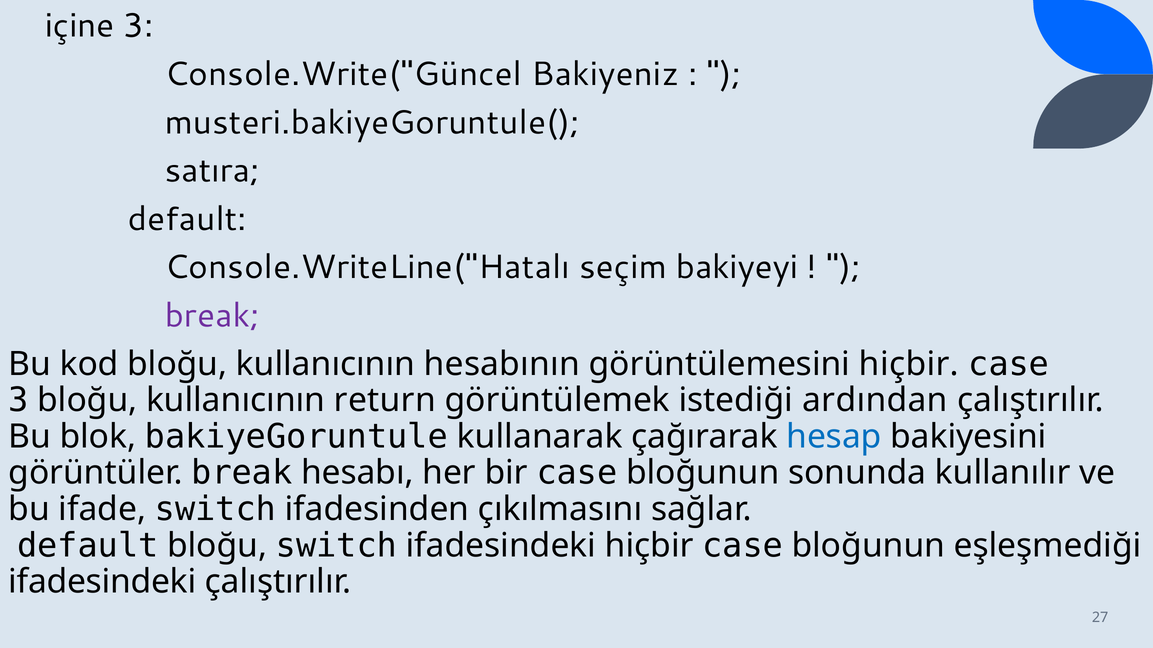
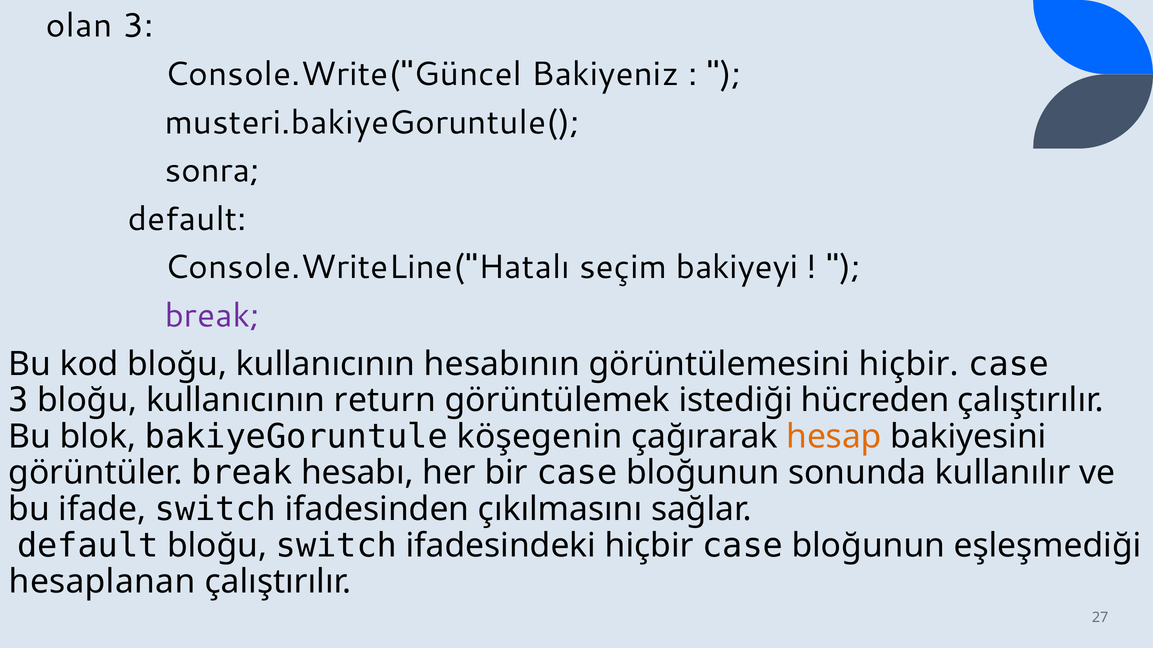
içine: içine -> olan (79, 26)
satıra: satıra -> sonra (212, 171)
ardından: ardından -> hücreden (875, 401)
kullanarak: kullanarak -> köşegenin (540, 437)
hesap colour: blue -> orange (834, 437)
ifadesindeki: ifadesindeki -> hesaplanan (102, 582)
